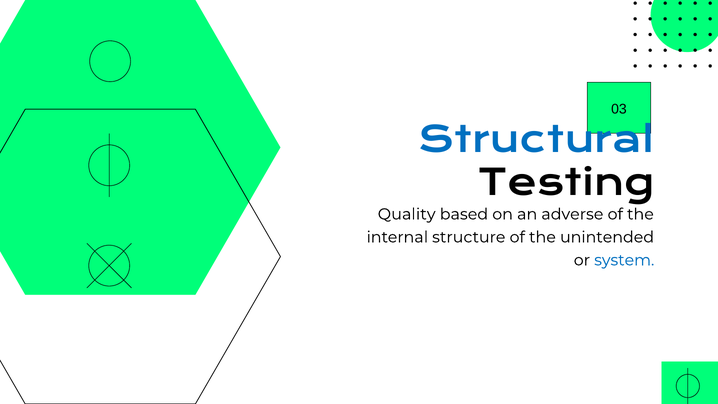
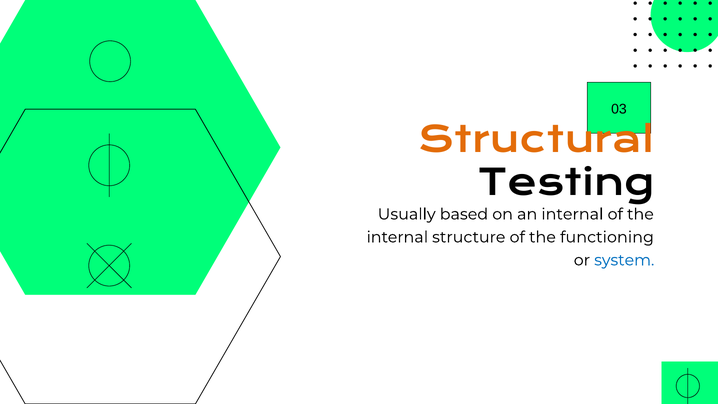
Structural colour: blue -> orange (536, 140)
Quality: Quality -> Usually (407, 214)
an adverse: adverse -> internal (572, 214)
unintended: unintended -> functioning (607, 237)
